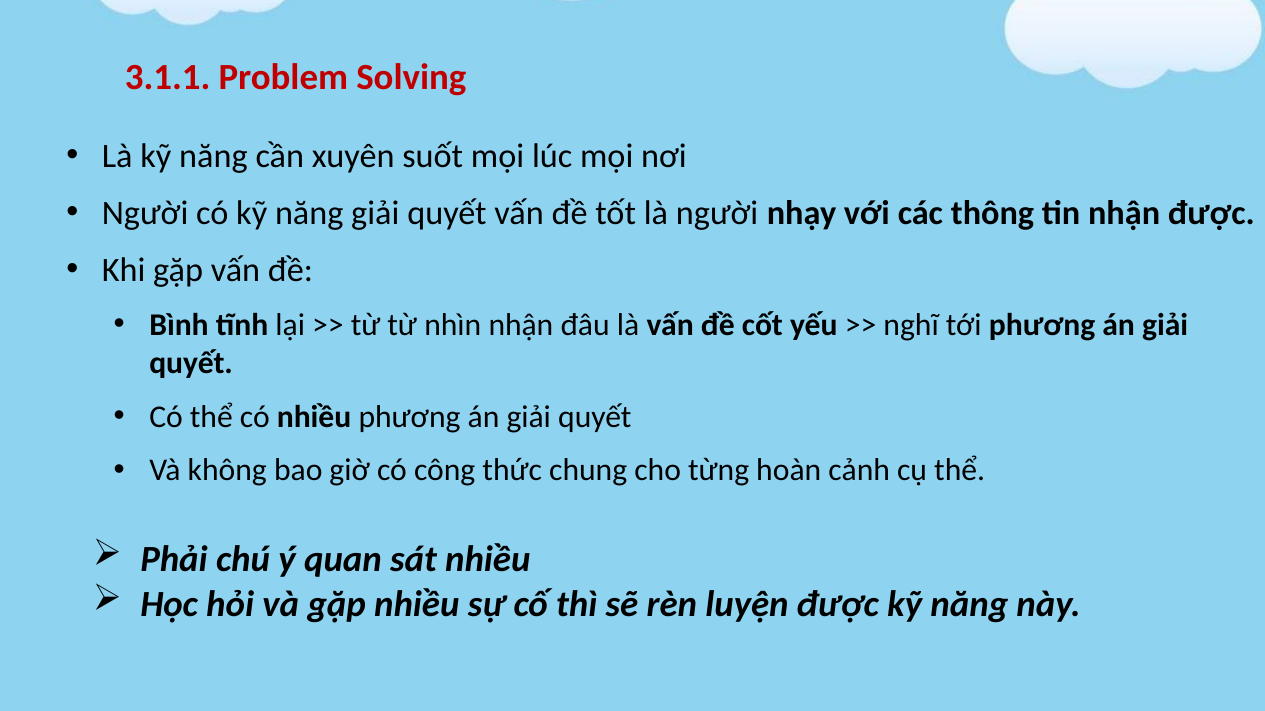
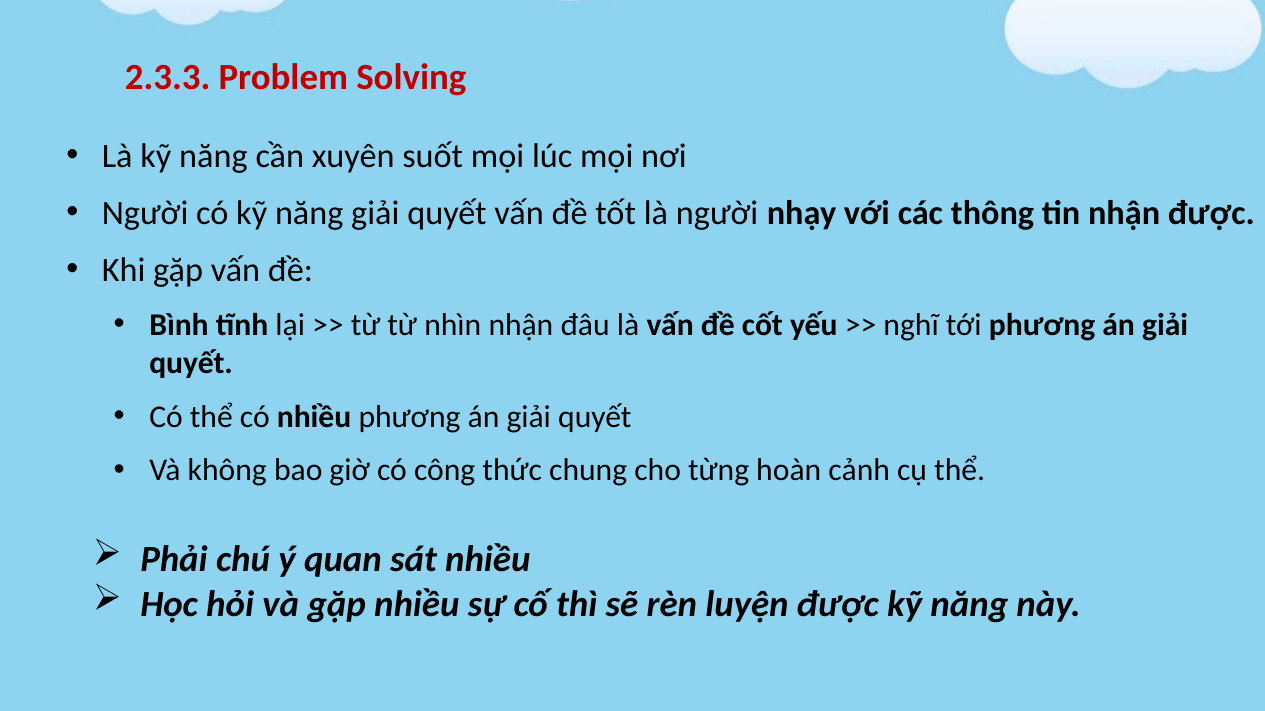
3.1.1: 3.1.1 -> 2.3.3 (168, 77)
